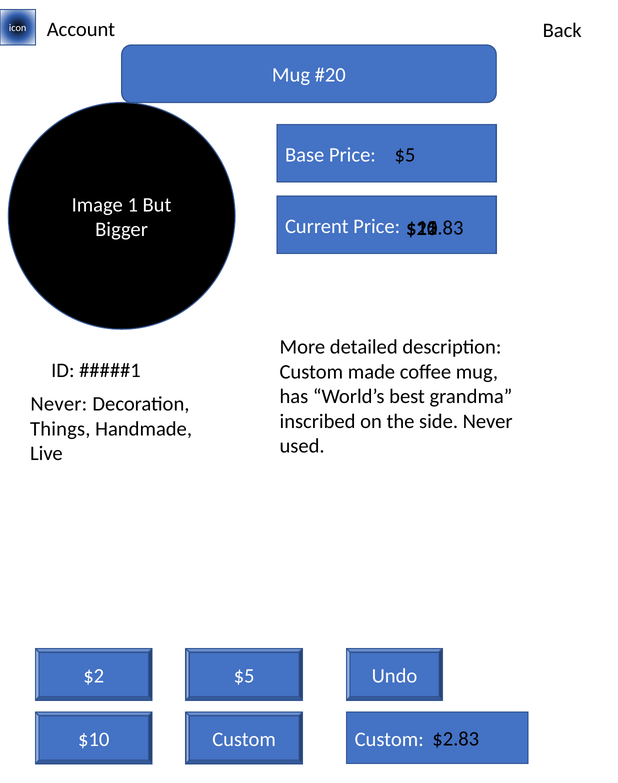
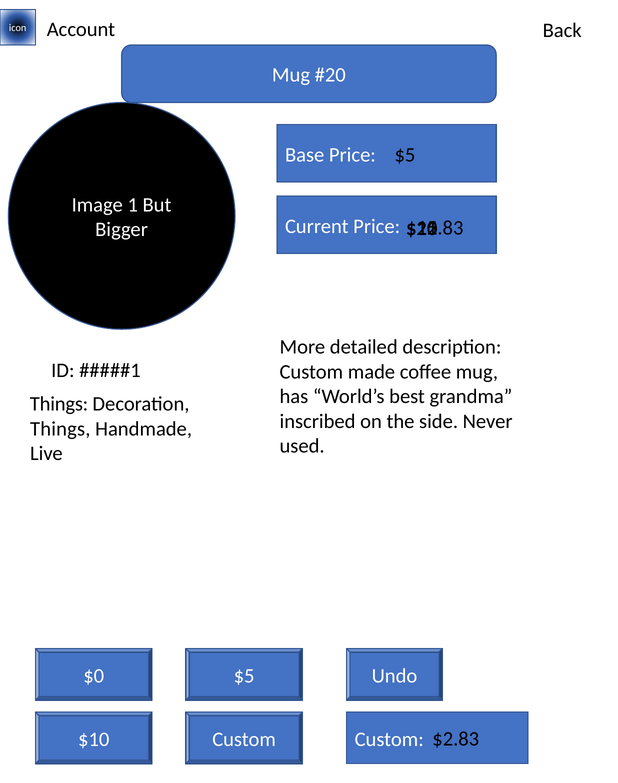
Never: Never -> Things (59, 404)
$2: $2 -> $0 (94, 676)
